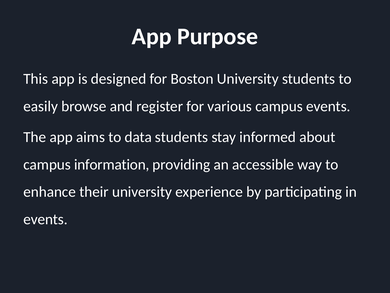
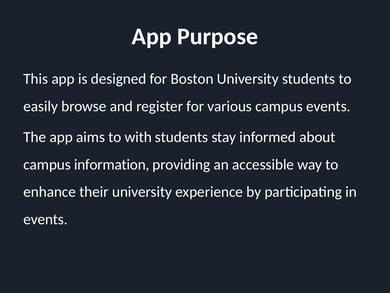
data: data -> with (138, 137)
